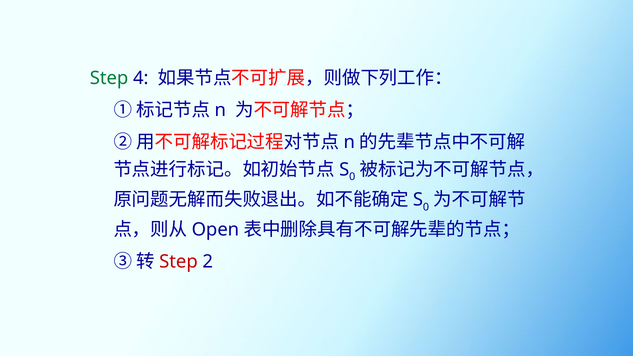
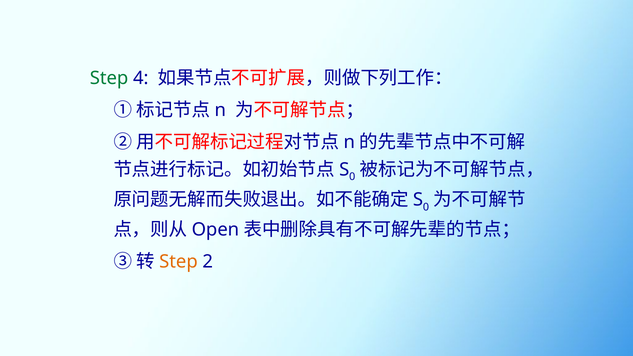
Step colour: red -> orange (178, 262)
